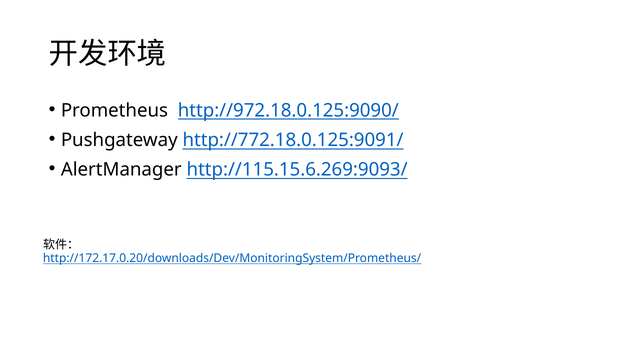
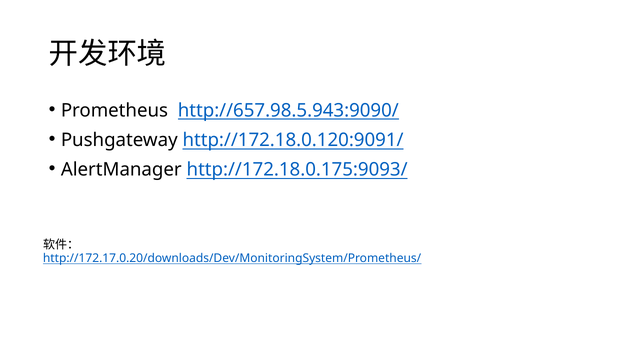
http://972.18.0.125:9090/: http://972.18.0.125:9090/ -> http://657.98.5.943:9090/ (288, 110)
http://772.18.0.125:9091/: http://772.18.0.125:9091/ -> http://172.18.0.120:9091/ (293, 140)
http://115.15.6.269:9093/: http://115.15.6.269:9093/ -> http://172.18.0.175:9093/ (297, 170)
